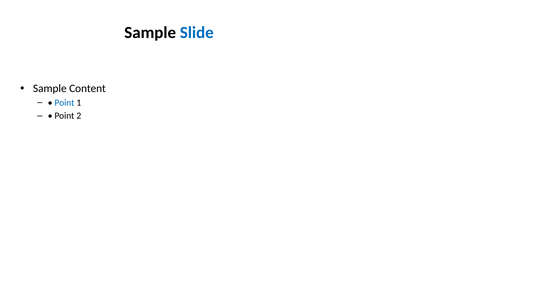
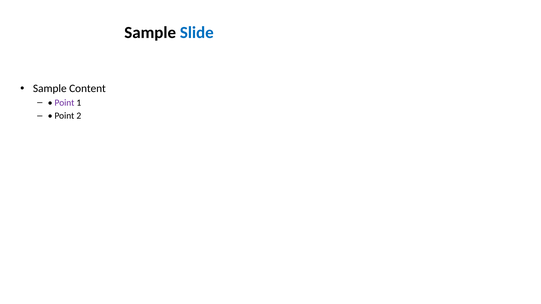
Point colour: blue -> purple (64, 103)
